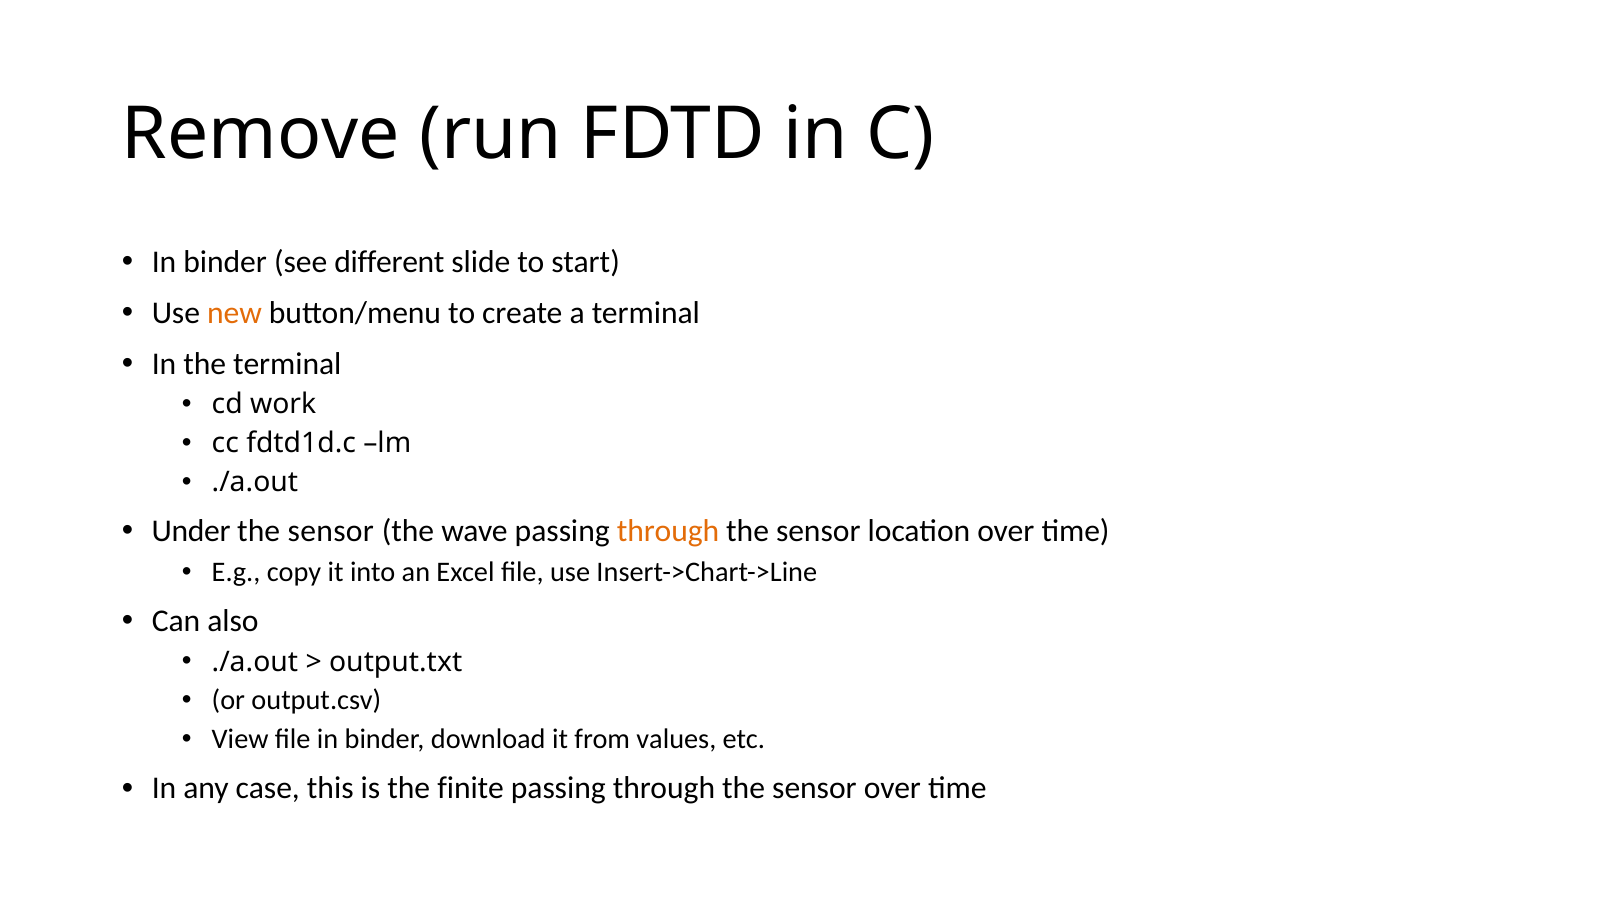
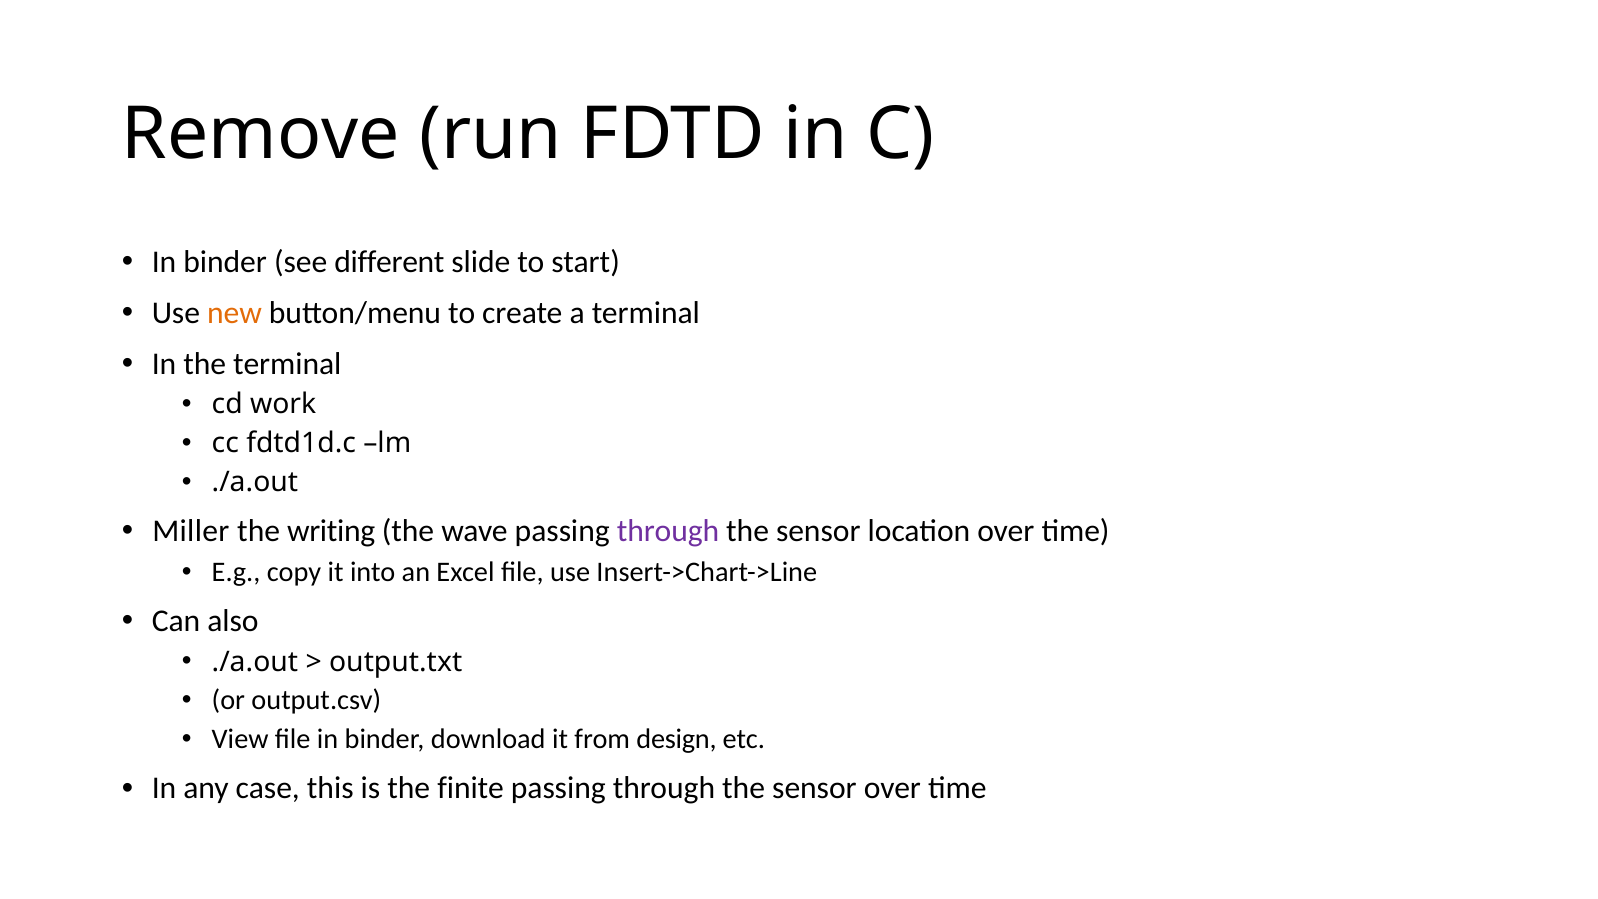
Under: Under -> Miller (191, 531)
sensor: sensor -> writing (331, 531)
through colour: orange -> purple (668, 531)
values: values -> design (677, 739)
